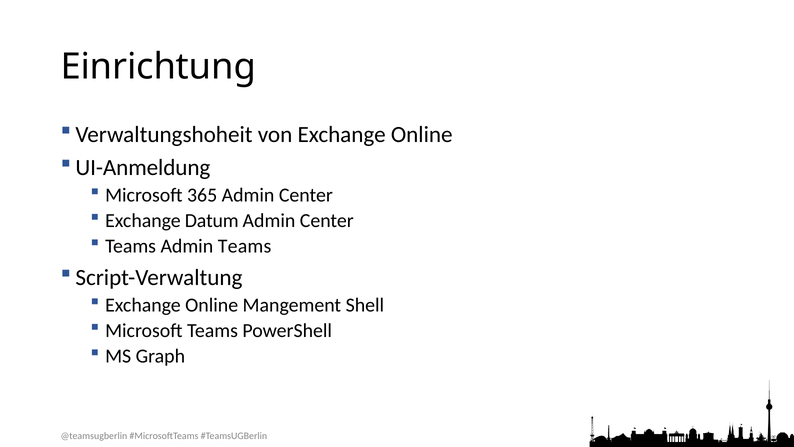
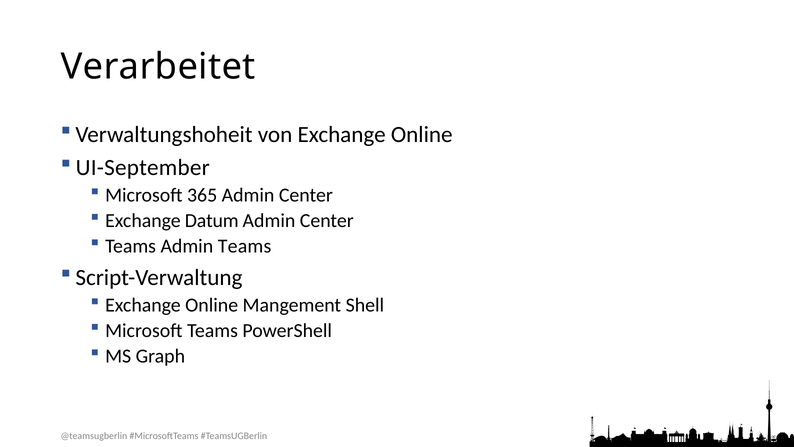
Einrichtung: Einrichtung -> Verarbeitet (158, 67)
UI-Anmeldung: UI-Anmeldung -> UI-September (143, 168)
